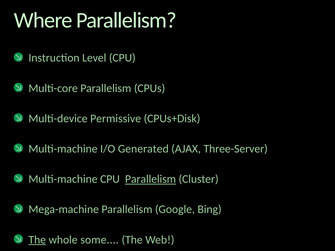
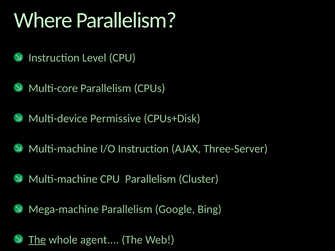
I/O Generated: Generated -> Instruction (143, 149)
Parallelism underline: present -> none (151, 179)
some: some -> agent (100, 240)
